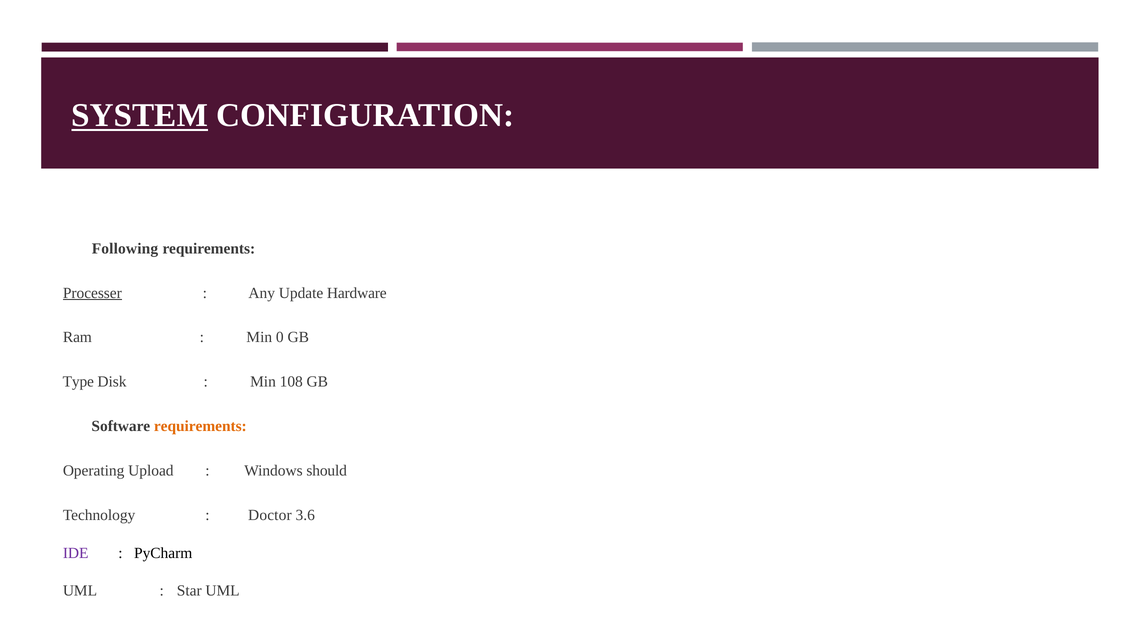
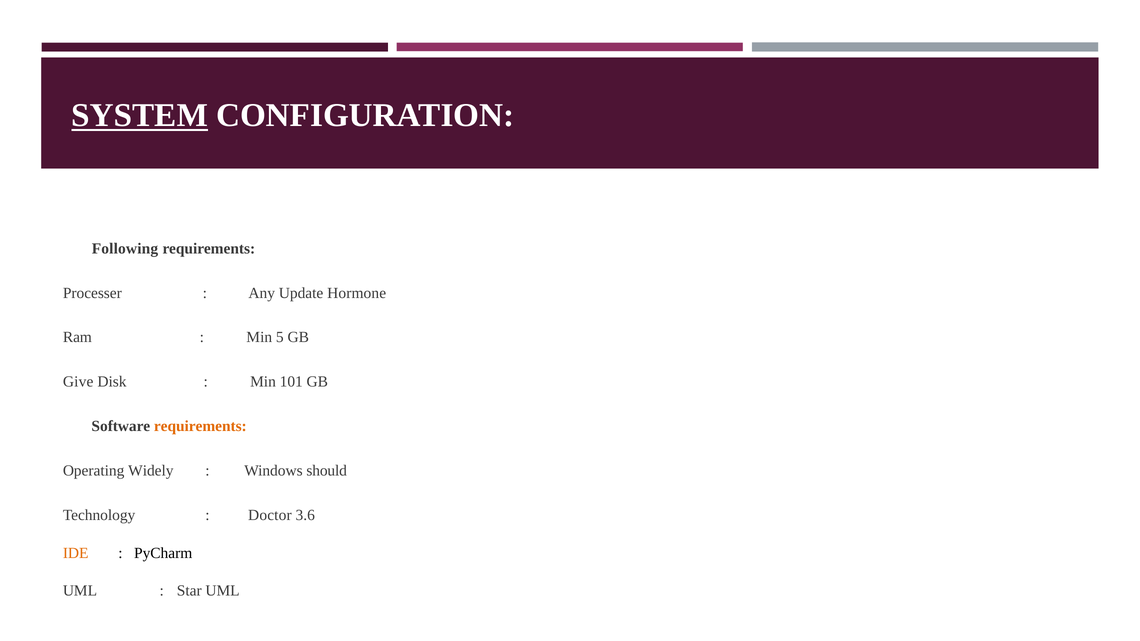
Processer underline: present -> none (92, 293)
Hardware: Hardware -> Hormone (357, 293)
0: 0 -> 5 (280, 338)
Type: Type -> Give (78, 382)
108: 108 -> 101 (291, 382)
Upload: Upload -> Widely (151, 471)
IDE colour: purple -> orange (76, 553)
